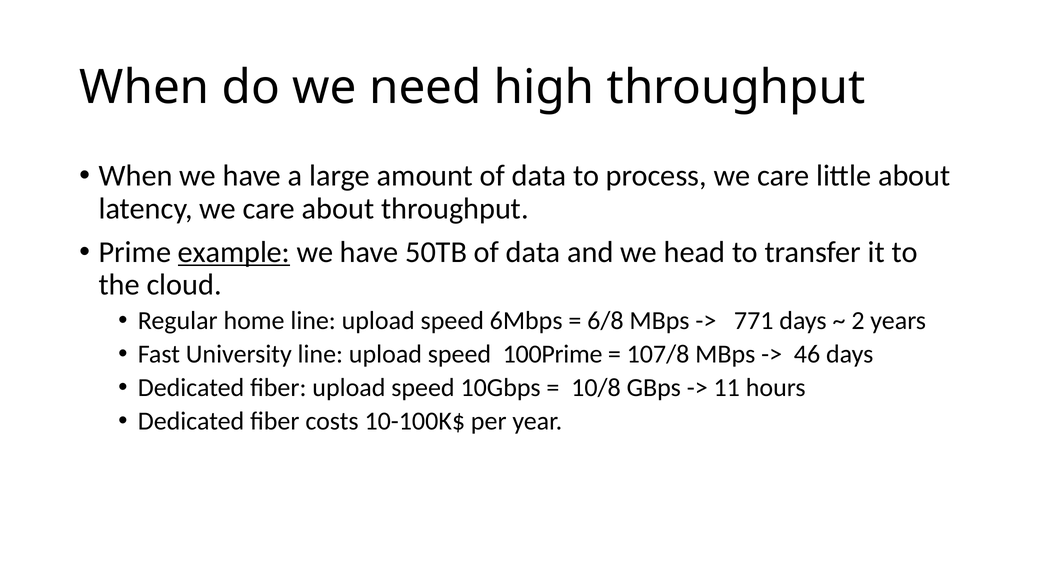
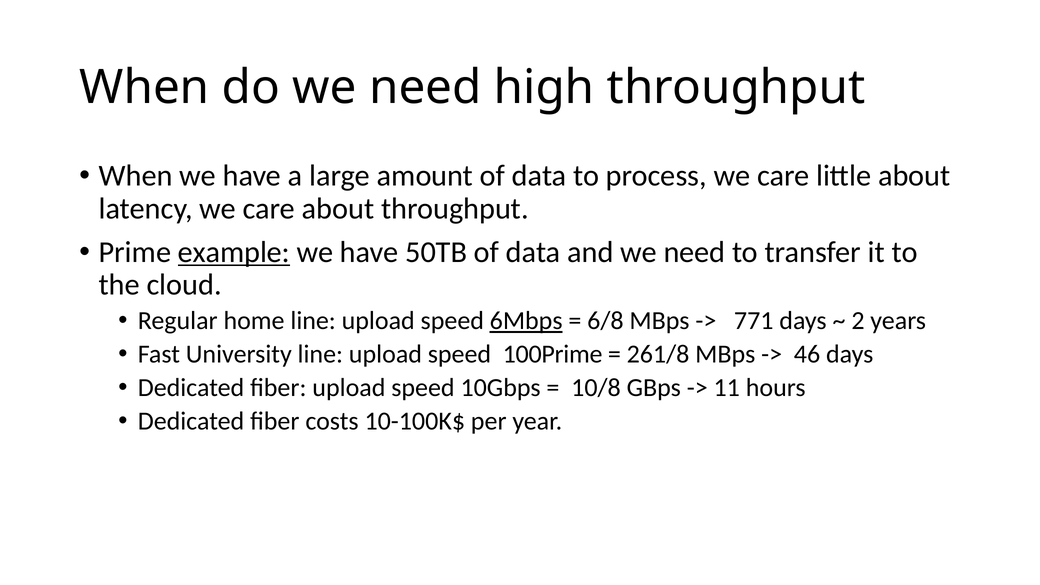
and we head: head -> need (694, 252)
6Mbps underline: none -> present (526, 321)
107/8: 107/8 -> 261/8 (658, 354)
